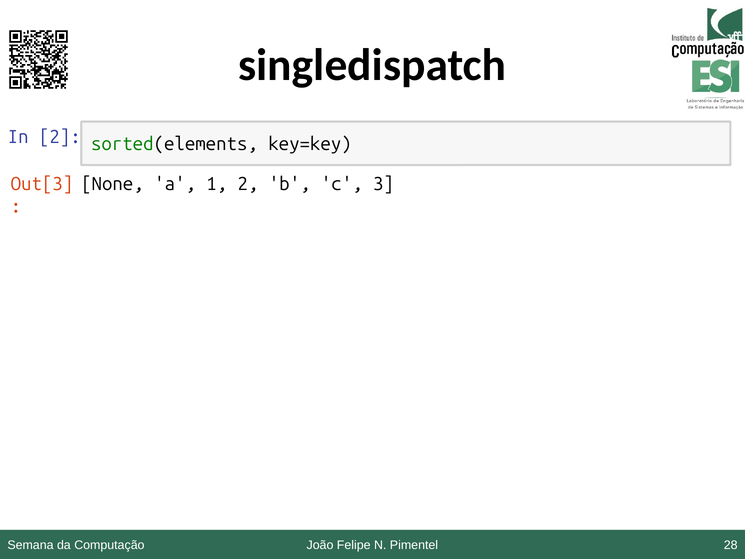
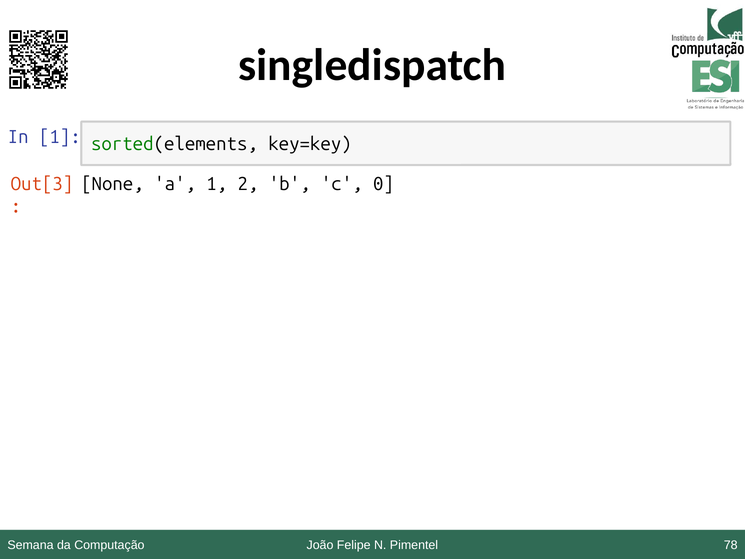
In 2: 2 -> 1 (60, 137)
3: 3 -> 0 (383, 184)
28: 28 -> 78 (731, 545)
